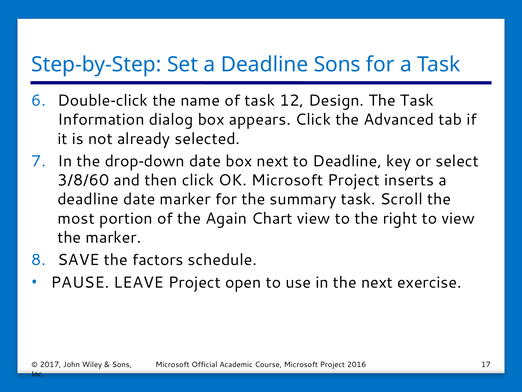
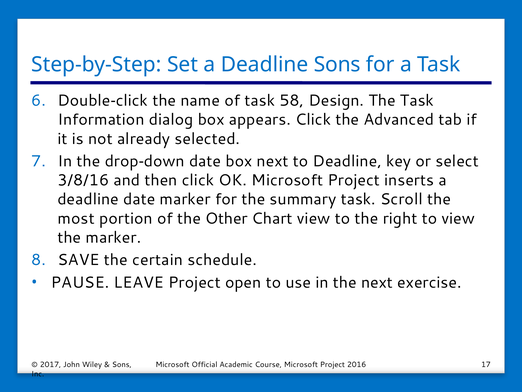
12: 12 -> 58 (292, 100)
3/8/60: 3/8/60 -> 3/8/16 (83, 180)
Again: Again -> Other (226, 218)
factors: factors -> certain (158, 260)
